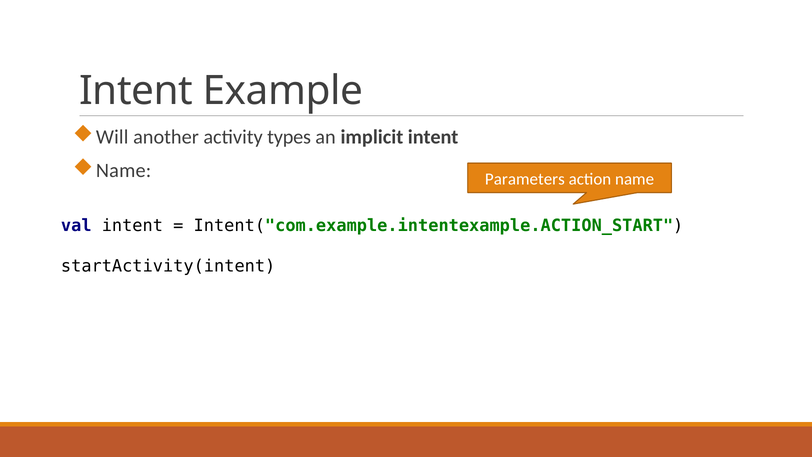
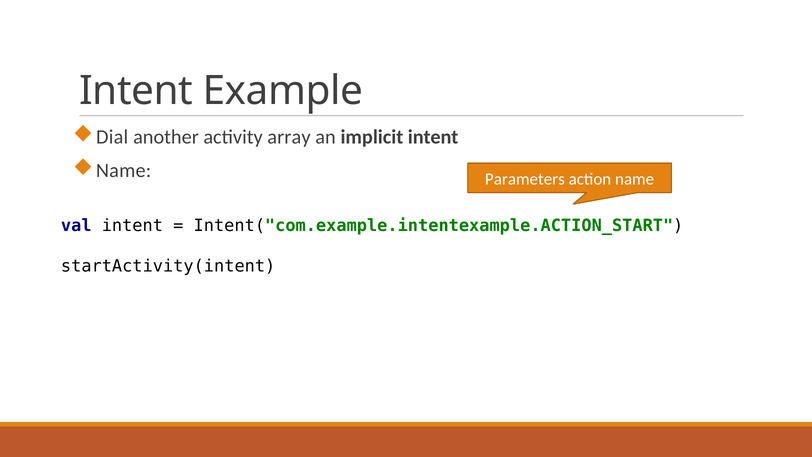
Will: Will -> Dial (112, 137)
types: types -> array (289, 137)
